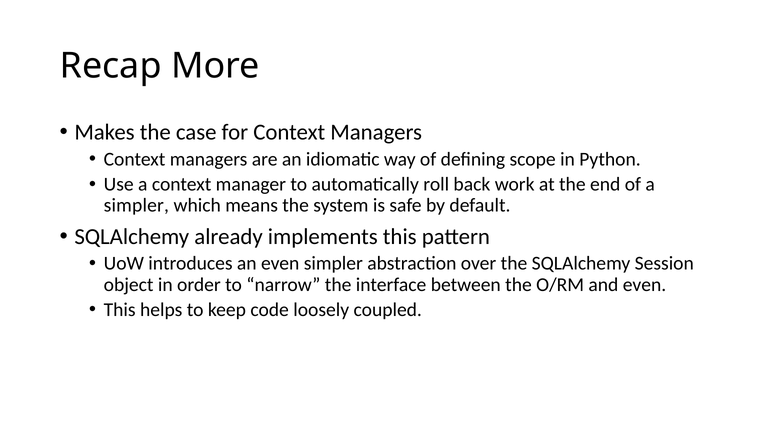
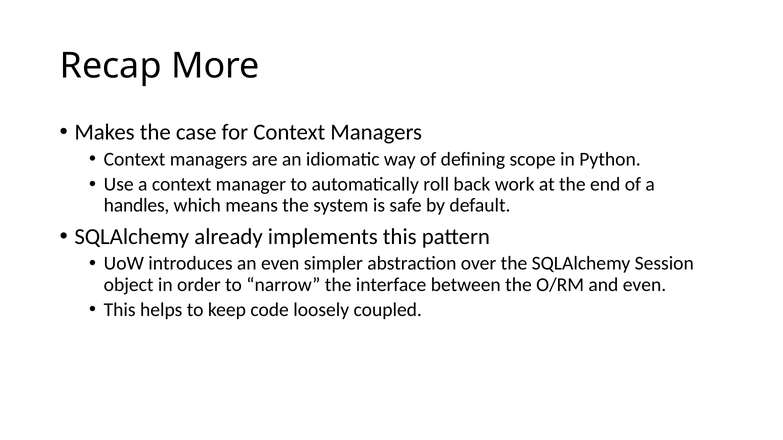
simpler: simpler -> handles (137, 206)
